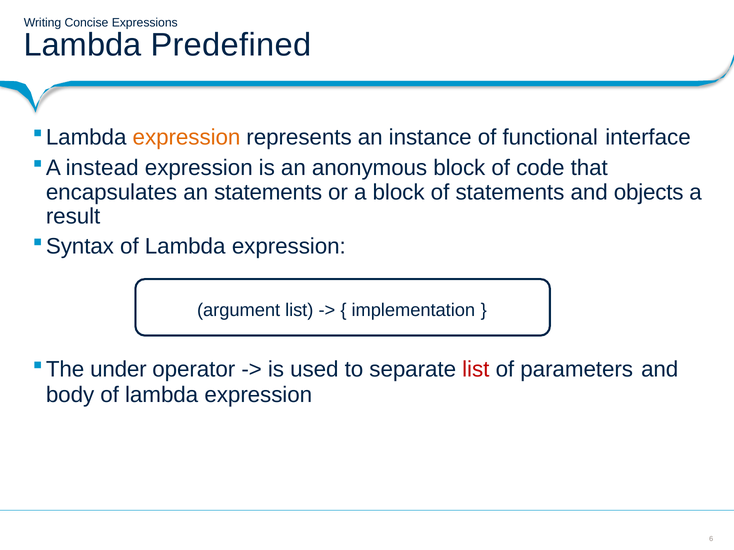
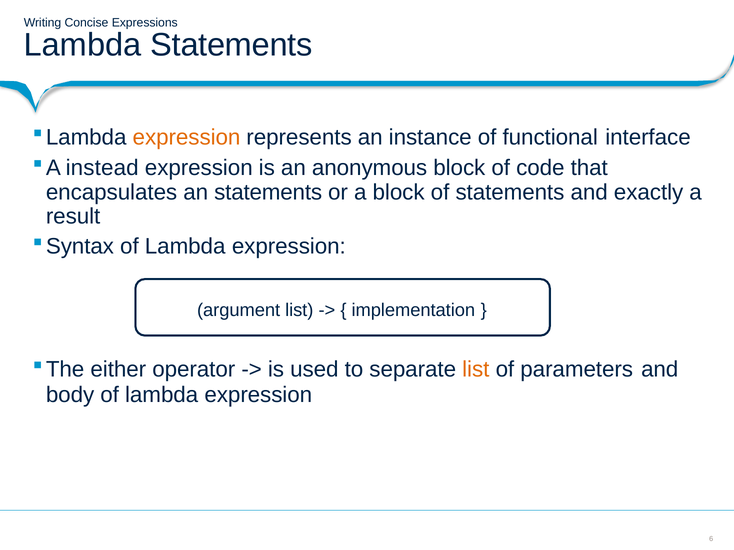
Lambda Predefined: Predefined -> Statements (231, 45)
objects: objects -> exactly (649, 192)
under: under -> either (118, 370)
list colour: red -> orange (476, 370)
